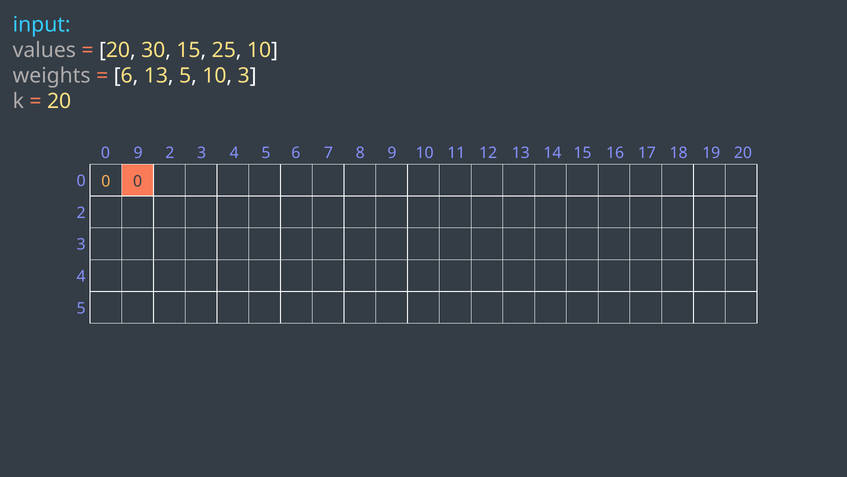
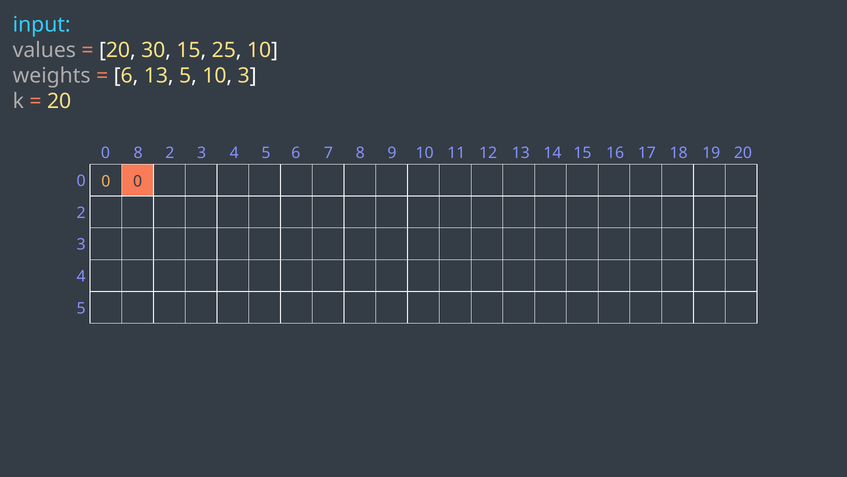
0 9: 9 -> 8 (138, 153)
